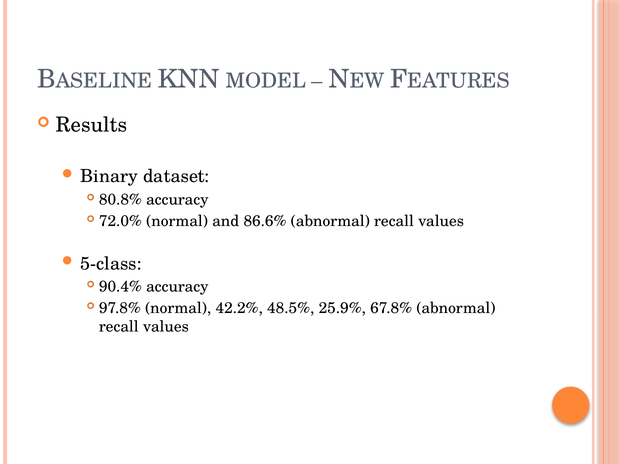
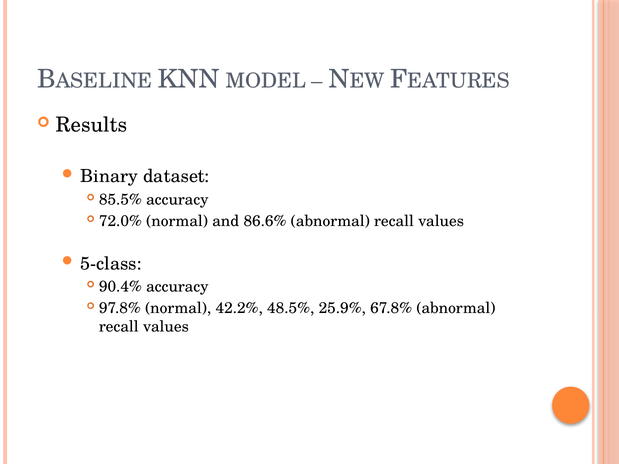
80.8%: 80.8% -> 85.5% (120, 200)
